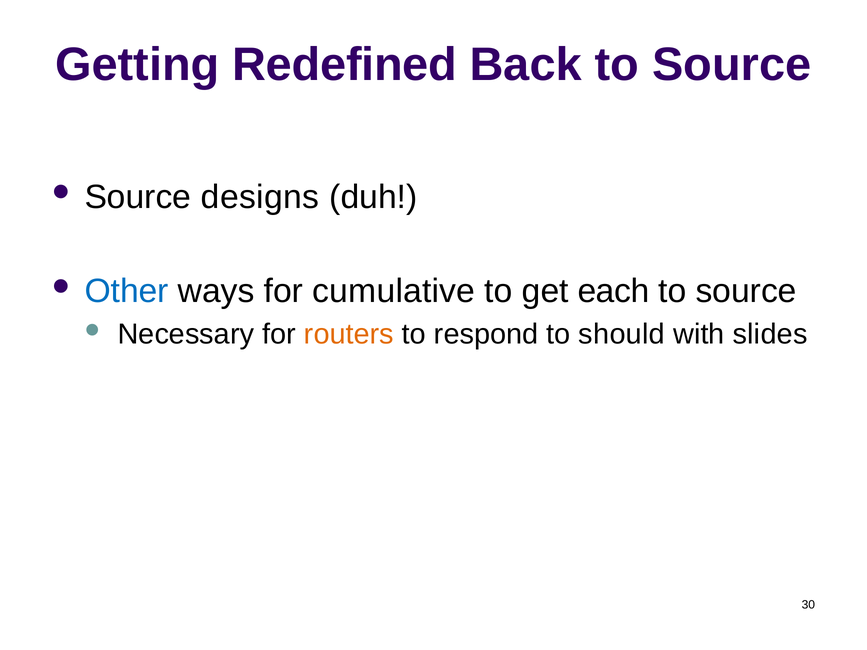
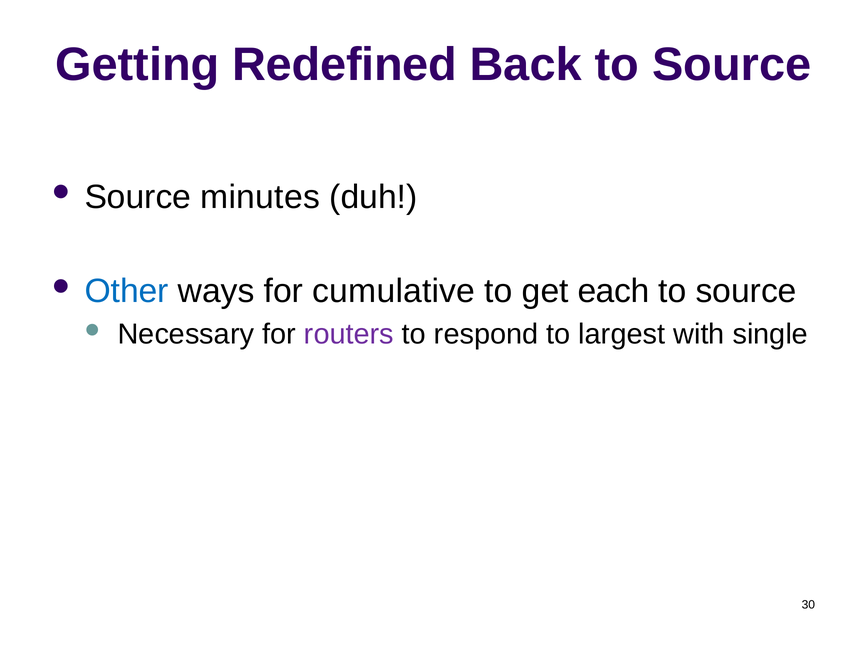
designs: designs -> minutes (260, 197)
routers colour: orange -> purple (349, 334)
should: should -> largest (622, 334)
slides: slides -> single (770, 334)
